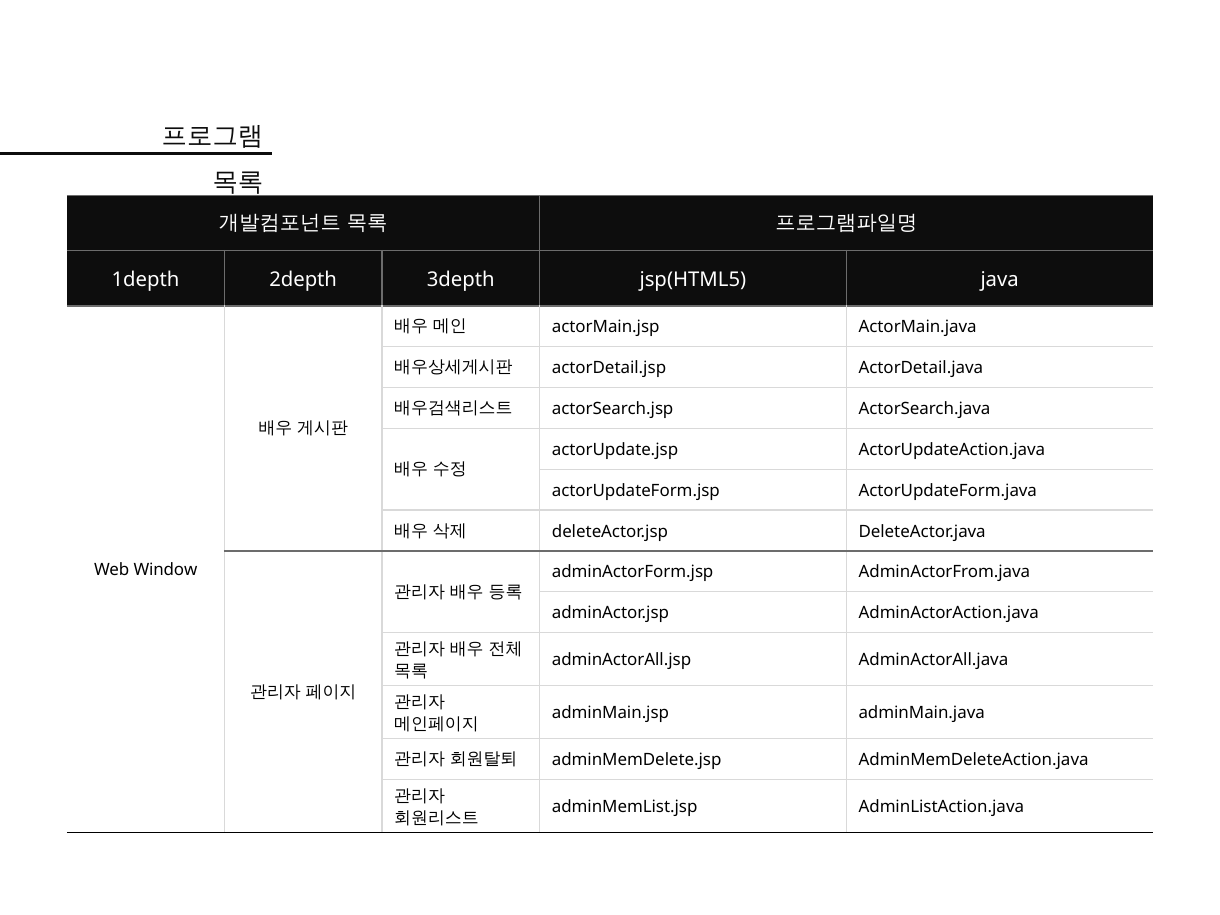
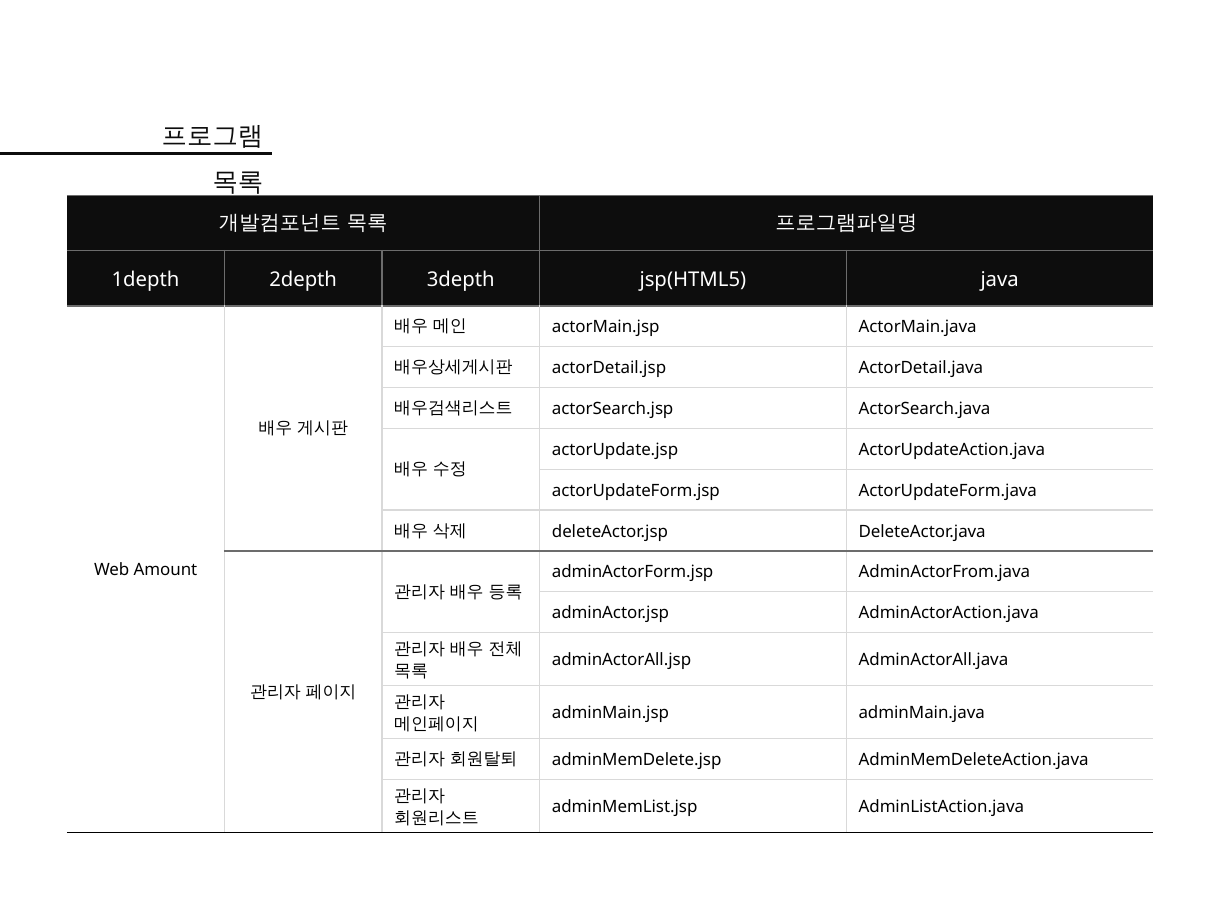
Window: Window -> Amount (165, 570)
